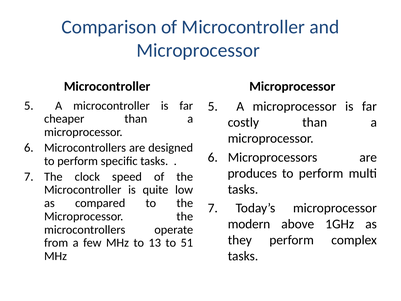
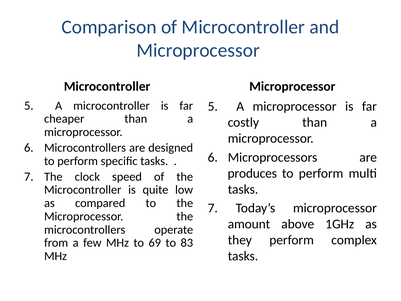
modern: modern -> amount (249, 224)
13: 13 -> 69 (155, 243)
51: 51 -> 83 (187, 243)
